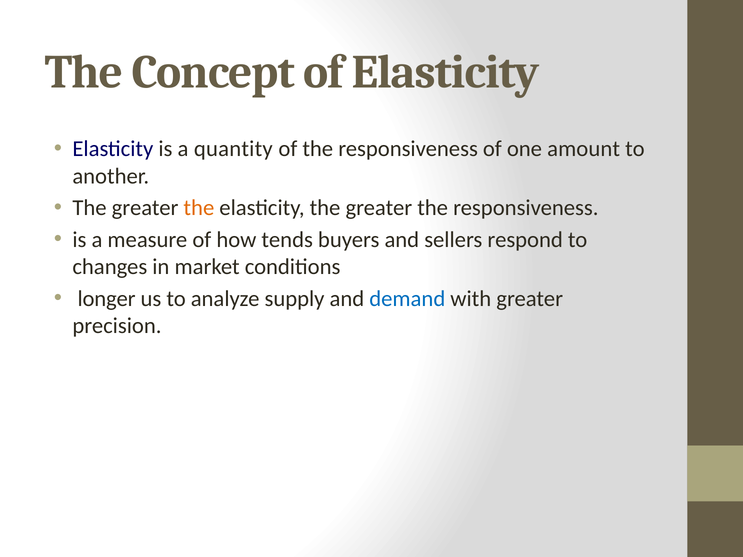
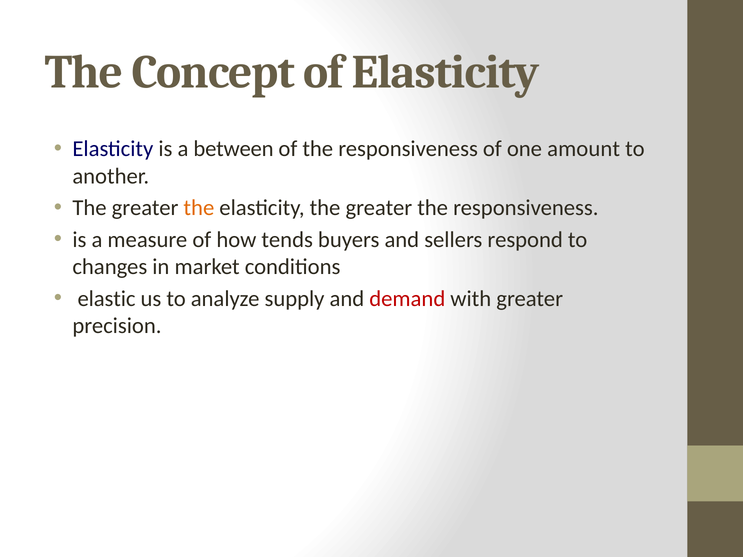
quantity: quantity -> between (234, 149)
longer: longer -> elastic (107, 299)
demand colour: blue -> red (407, 299)
